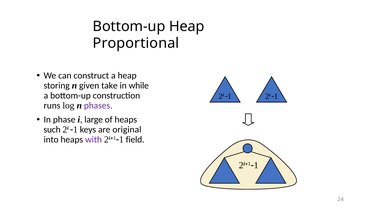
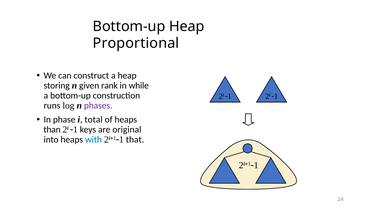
take: take -> rank (109, 86)
large: large -> total (94, 120)
such: such -> than (52, 130)
with colour: purple -> blue (94, 140)
field: field -> that (135, 140)
